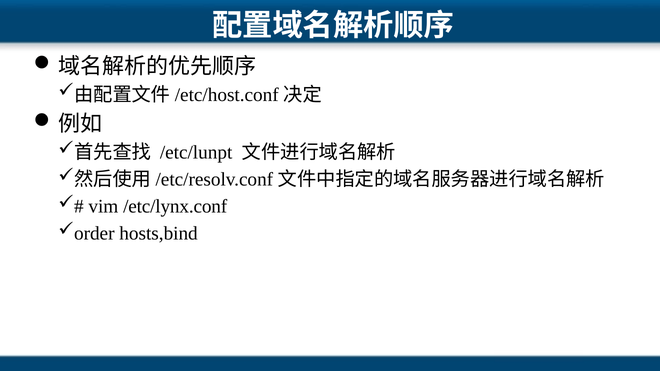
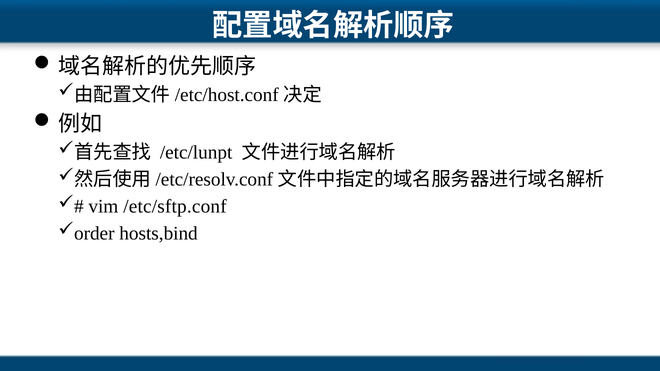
/etc/lynx.conf: /etc/lynx.conf -> /etc/sftp.conf (175, 207)
